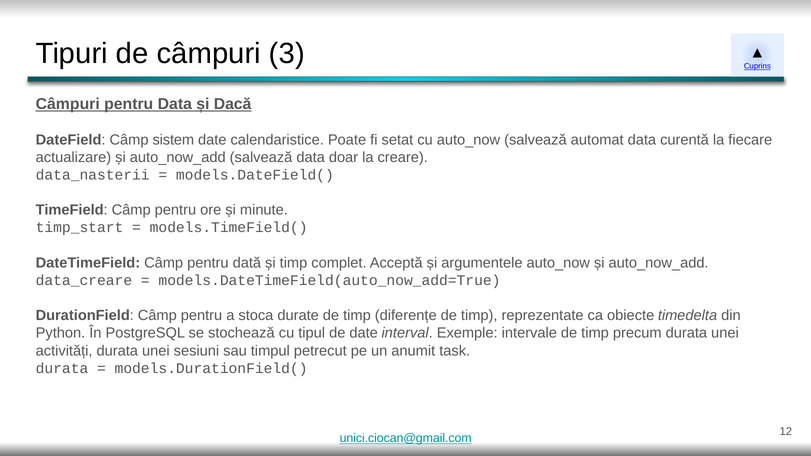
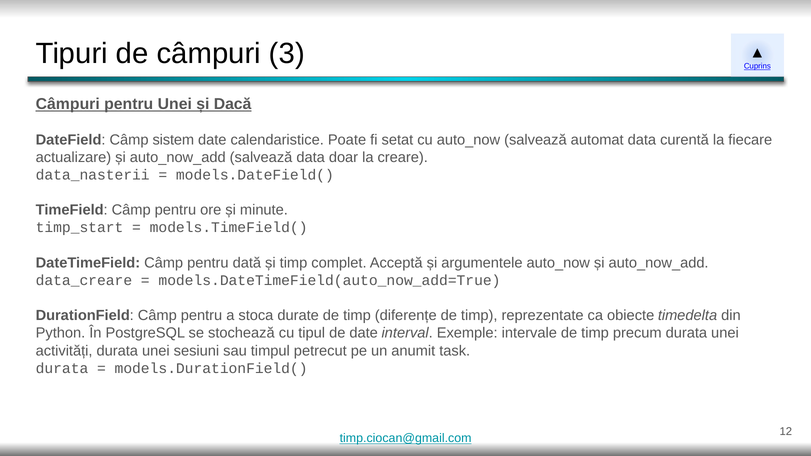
pentru Data: Data -> Unei (175, 104)
unici.ciocan@gmail.com: unici.ciocan@gmail.com -> timp.ciocan@gmail.com (406, 438)
